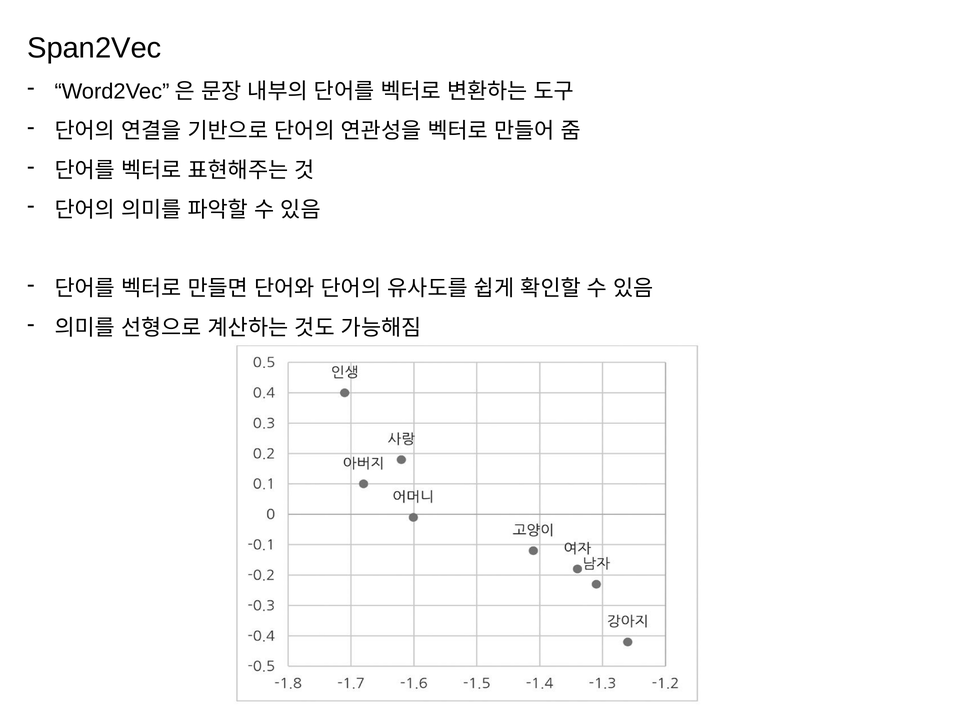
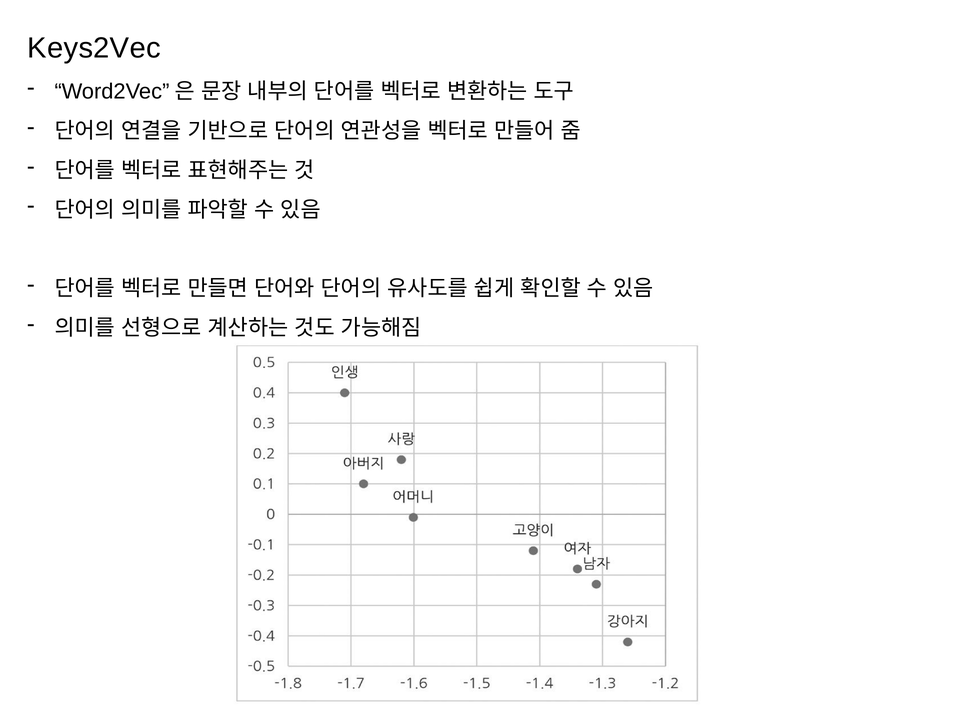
Span2Vec: Span2Vec -> Keys2Vec (94, 48)
